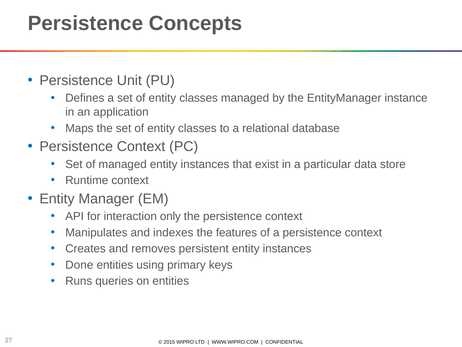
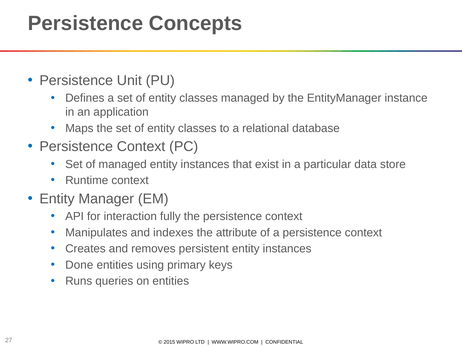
only: only -> fully (170, 216)
features: features -> attribute (237, 232)
